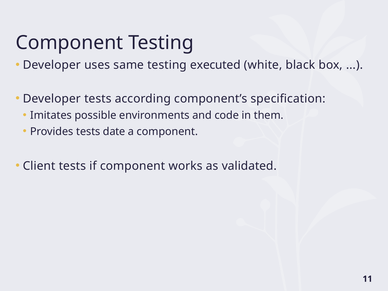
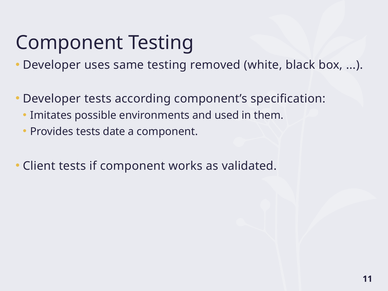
executed: executed -> removed (215, 65)
code: code -> used (227, 115)
